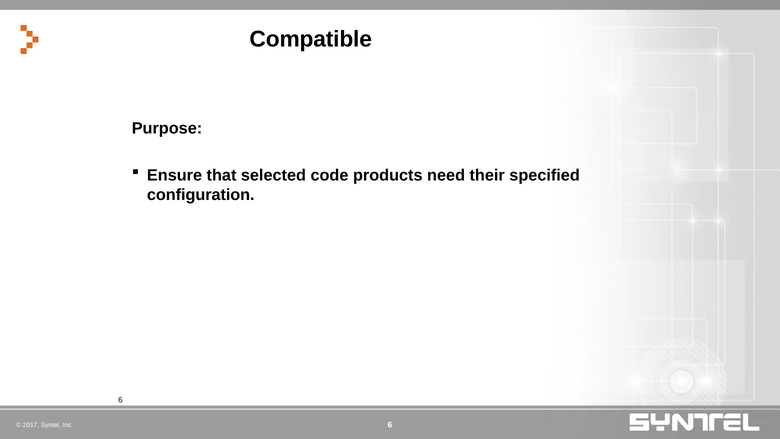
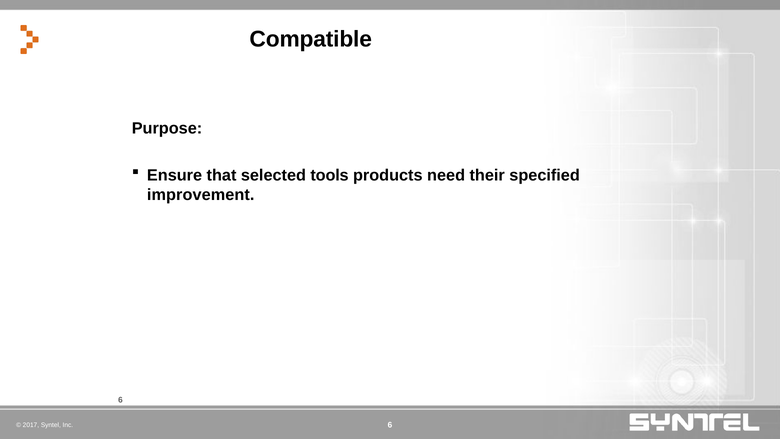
code: code -> tools (330, 175)
configuration: configuration -> improvement (201, 195)
